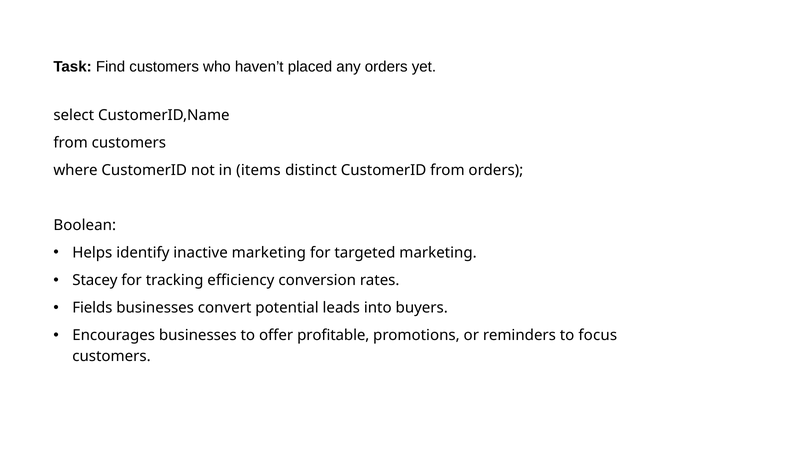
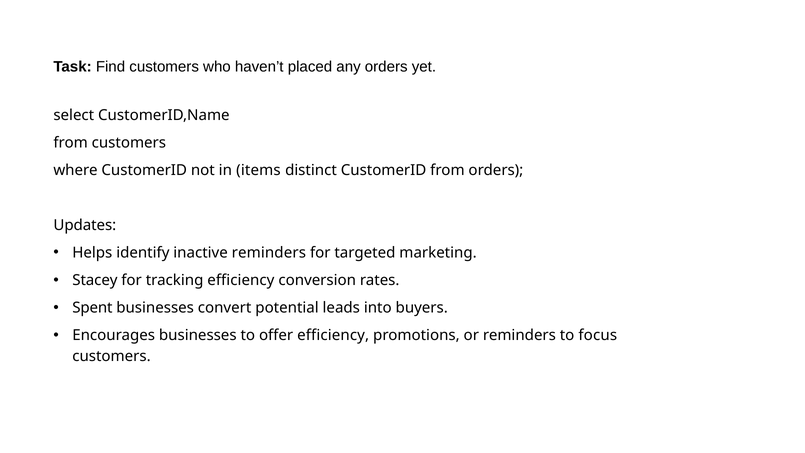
Boolean: Boolean -> Updates (85, 225)
inactive marketing: marketing -> reminders (269, 253)
Fields: Fields -> Spent (92, 308)
offer profitable: profitable -> efficiency (333, 335)
